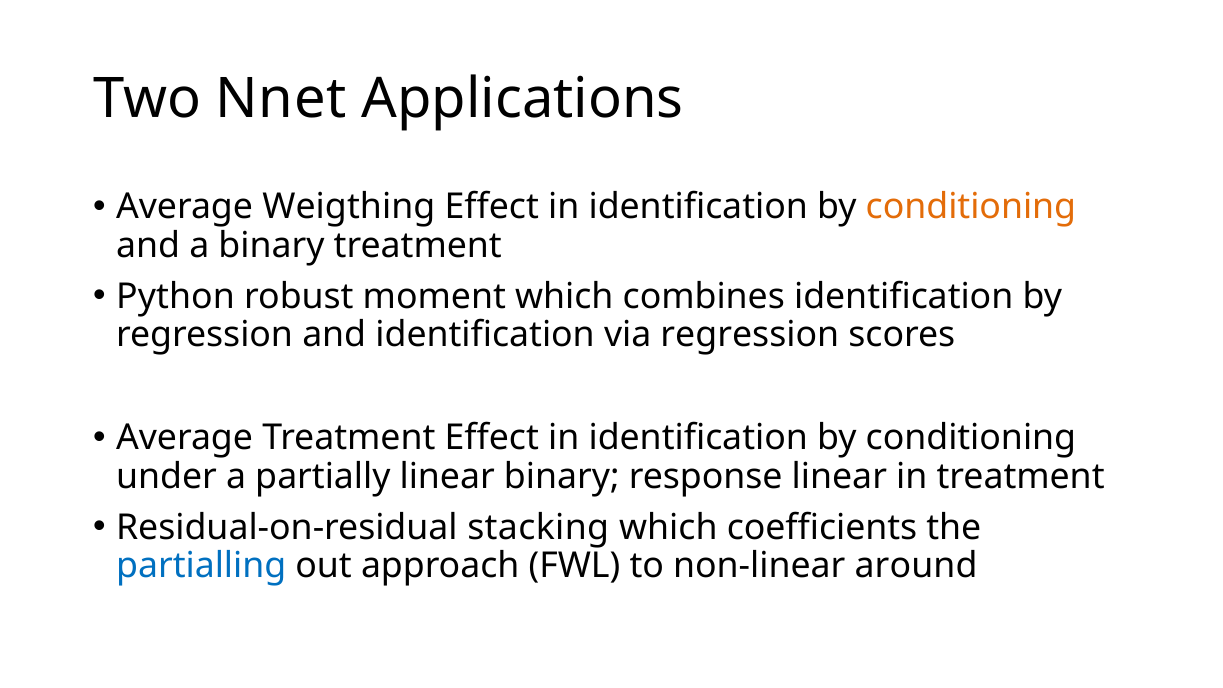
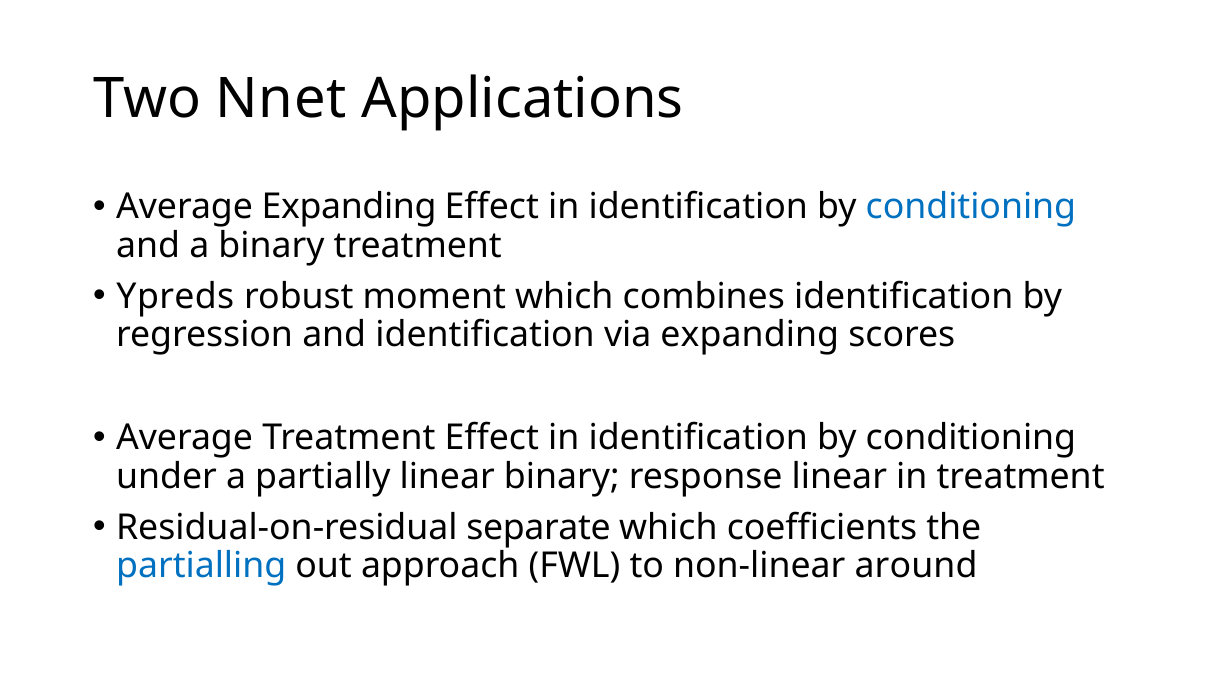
Average Weigthing: Weigthing -> Expanding (349, 207)
conditioning colour: orange -> blue (971, 207)
Python: Python -> Ypreds (175, 297)
via regression: regression -> expanding (750, 335)
stacking: stacking -> separate (539, 527)
